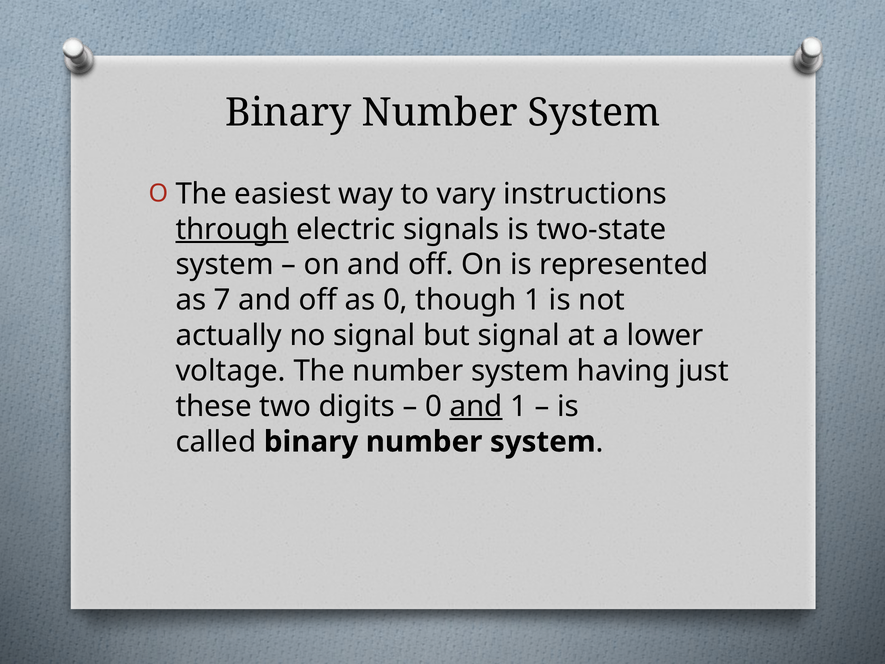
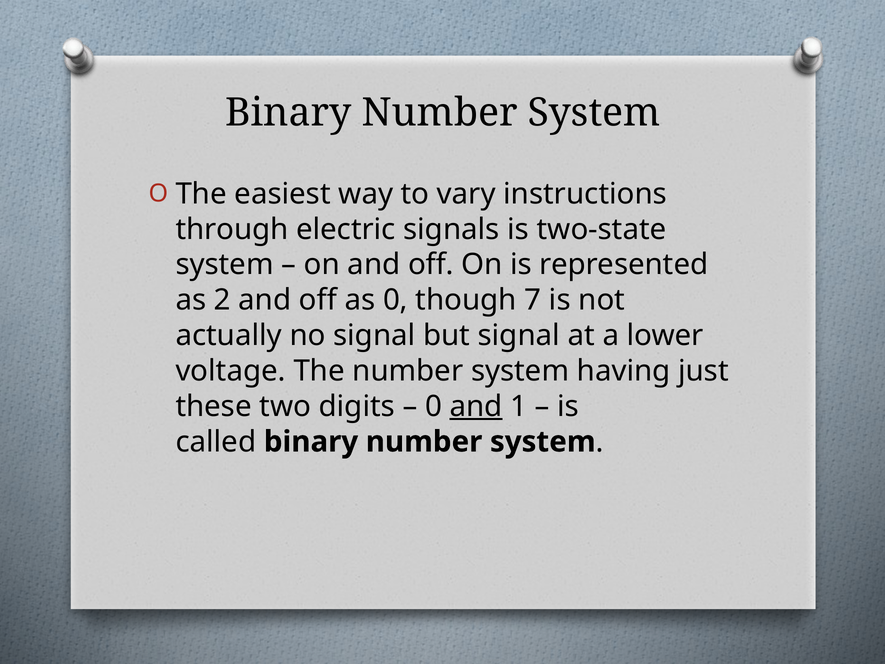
through underline: present -> none (232, 229)
7: 7 -> 2 (222, 300)
though 1: 1 -> 7 (533, 300)
